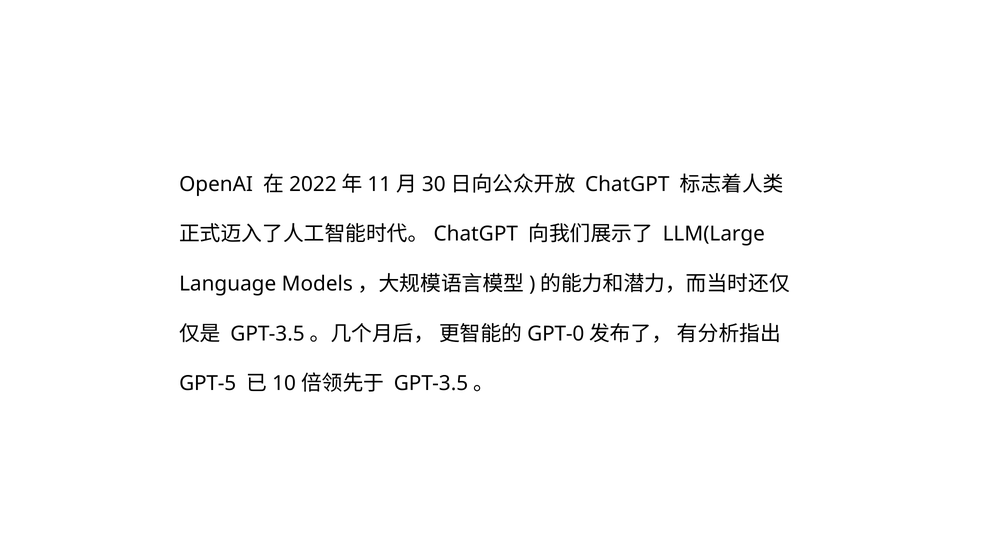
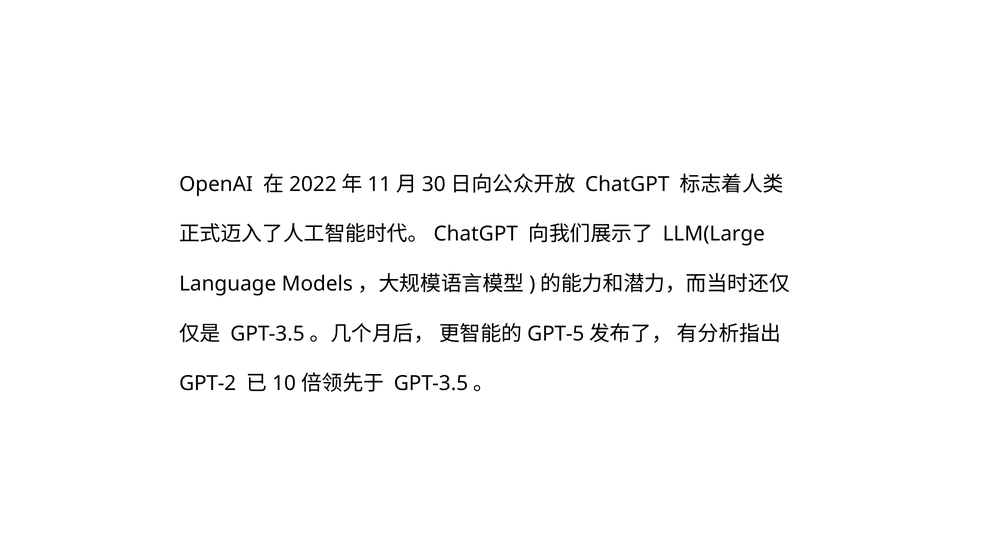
GPT-0: GPT-0 -> GPT-5 (556, 334)
GPT-5: GPT-5 -> GPT-2 (208, 384)
